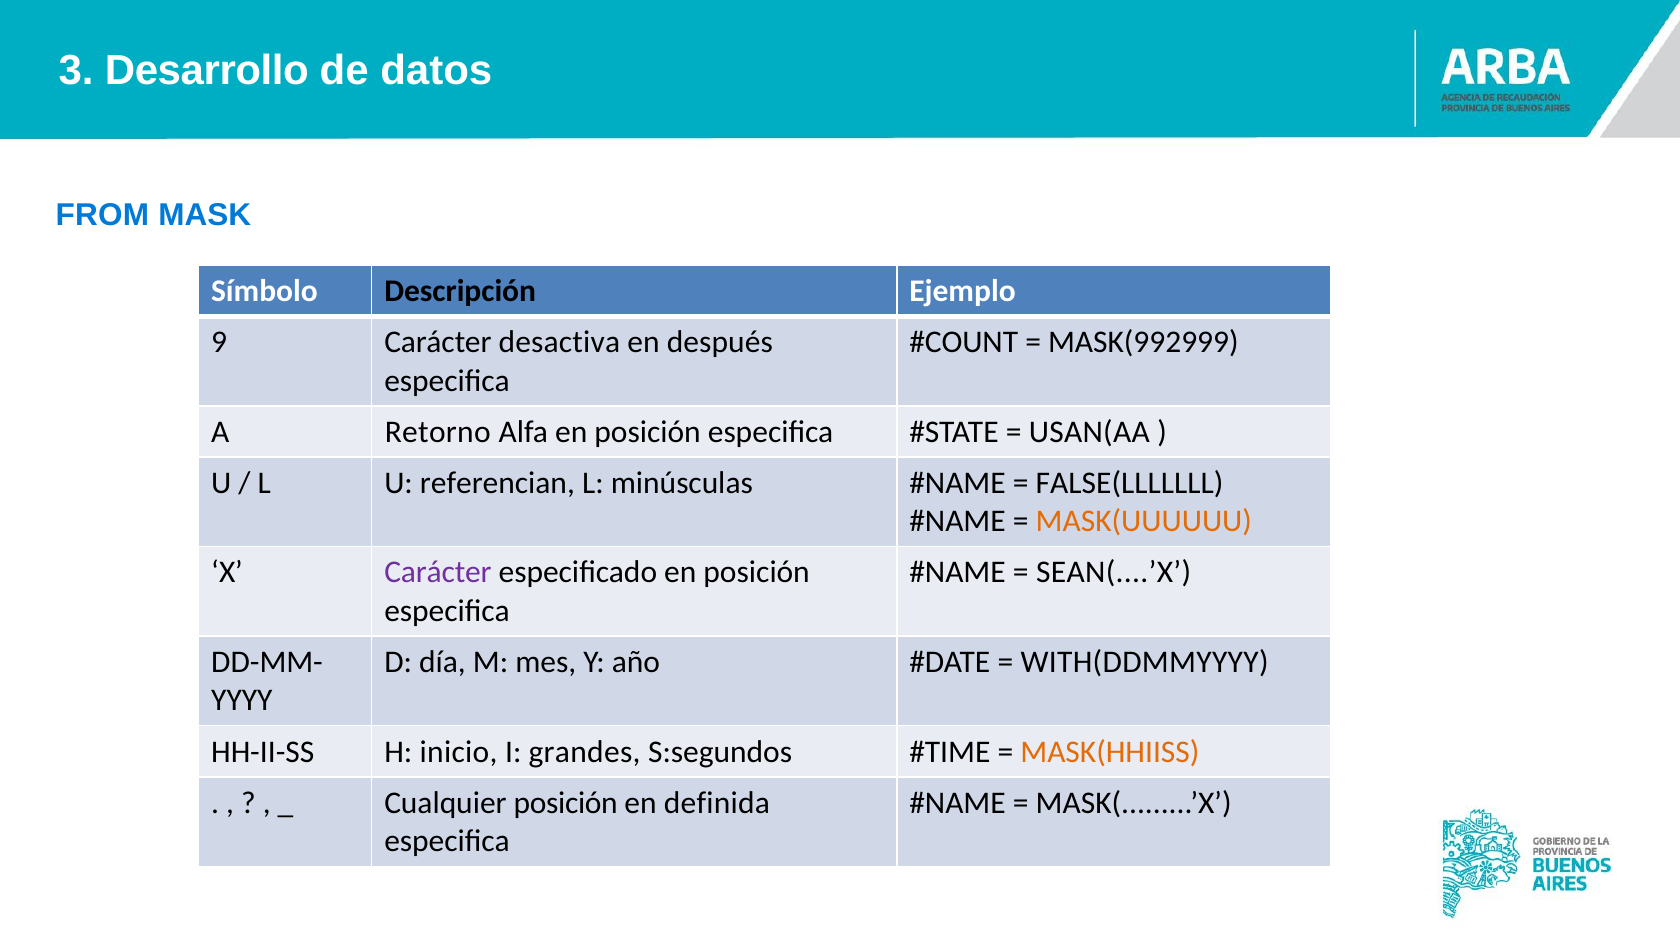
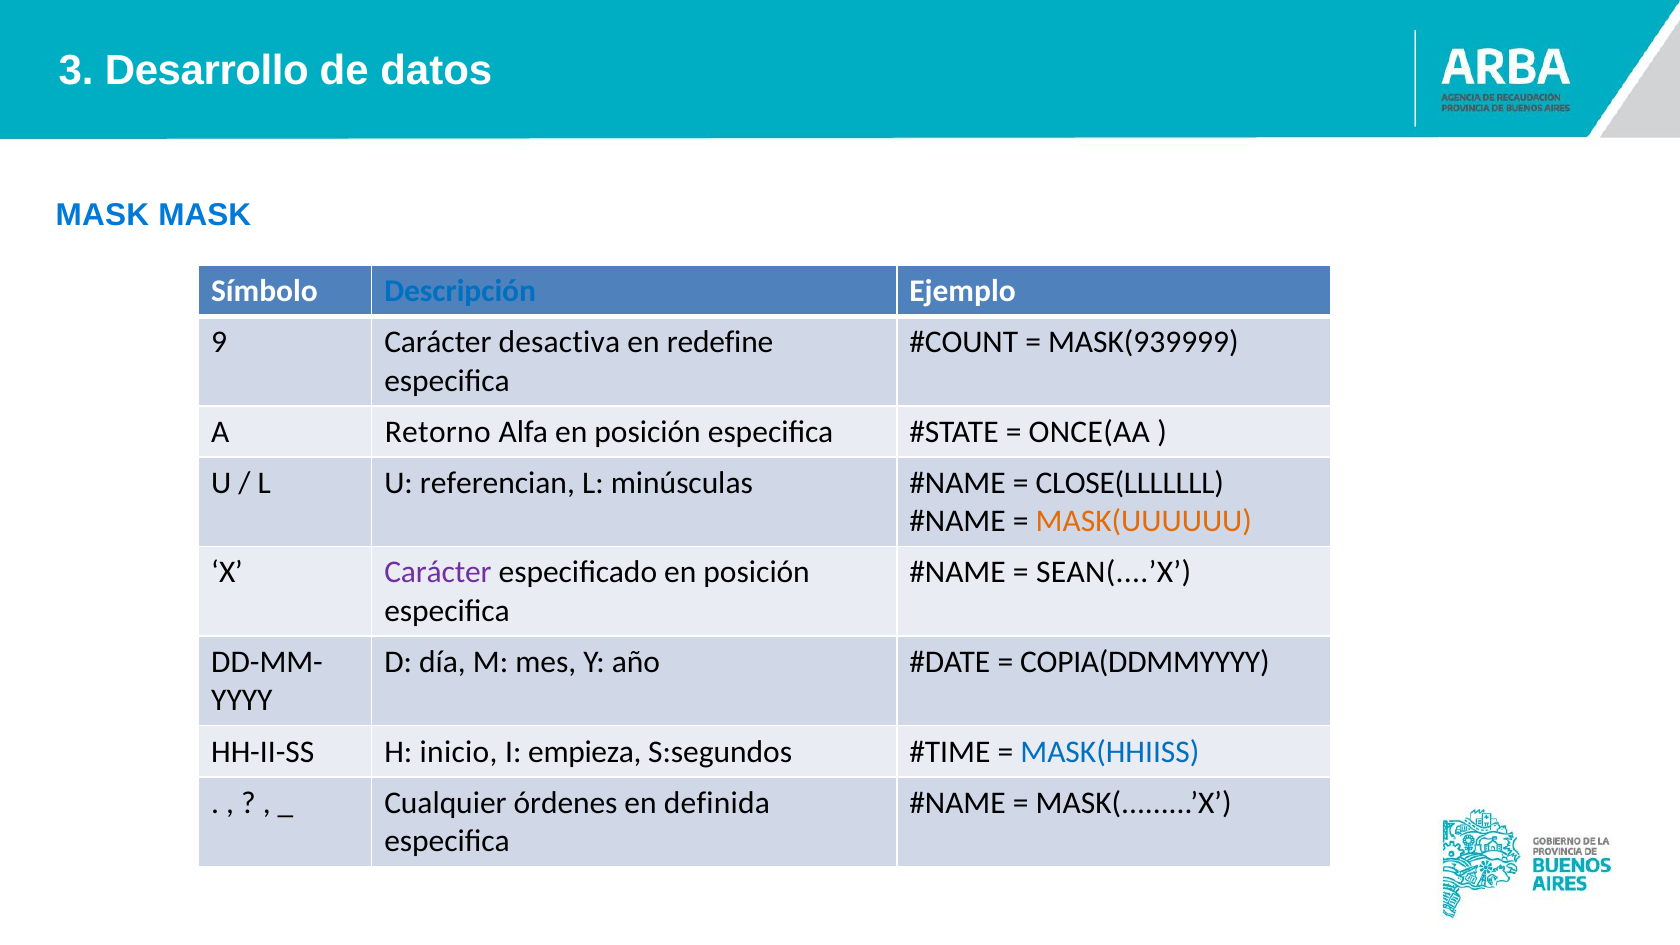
FROM: FROM -> MASK (102, 215)
Descripción colour: black -> blue (460, 291)
después: después -> redefine (720, 342)
MASK(992999: MASK(992999 -> MASK(939999 (1143, 342)
USAN(AA: USAN(AA -> ONCE(AA (1089, 432)
FALSE(LLLLLLL: FALSE(LLLLLLL -> CLOSE(LLLLLLL (1130, 483)
WITH(DDMMYYYY: WITH(DDMMYYYY -> COPIA(DDMMYYYY (1145, 662)
grandes: grandes -> empieza (585, 752)
MASK(HHIISS colour: orange -> blue (1110, 752)
Cualquier posición: posición -> órdenes (566, 803)
